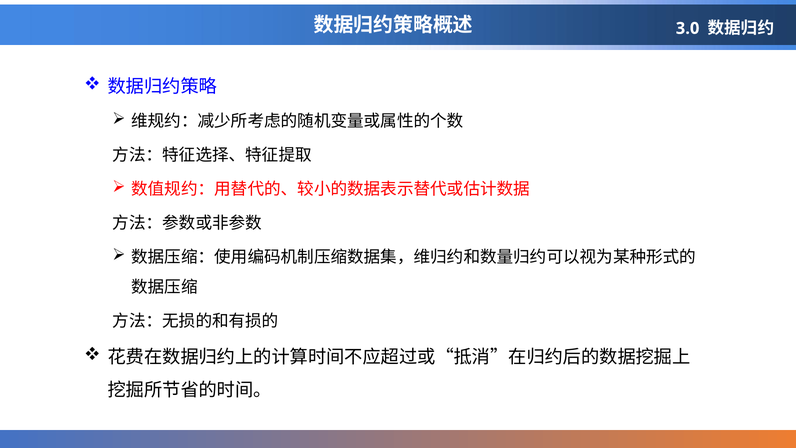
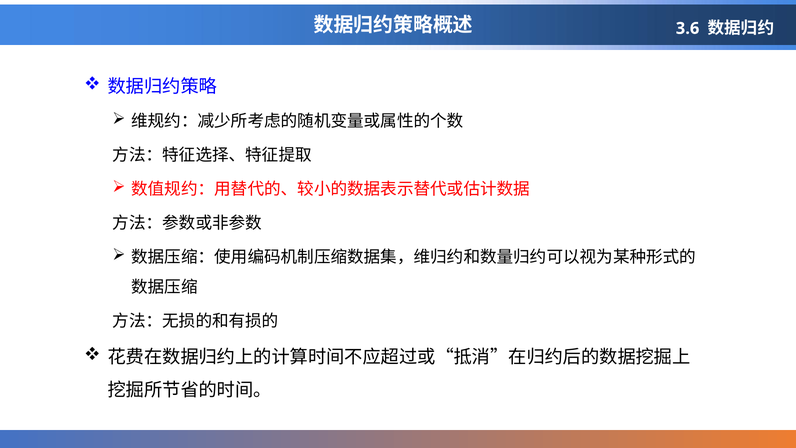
3.0: 3.0 -> 3.6 (688, 28)
